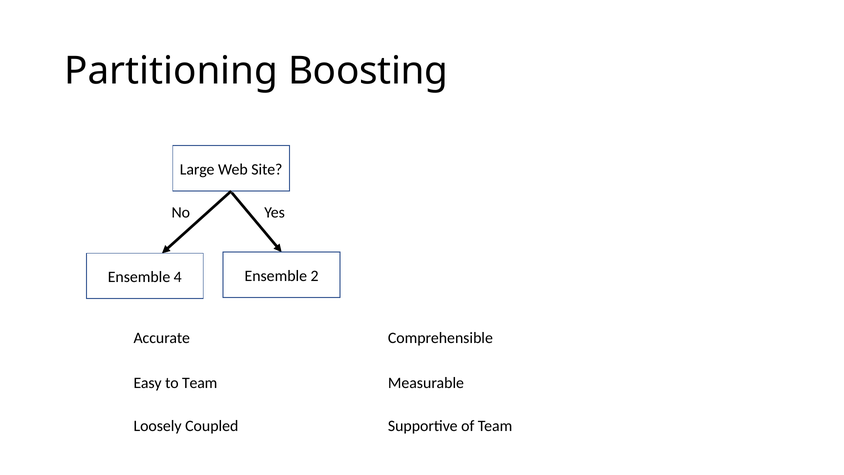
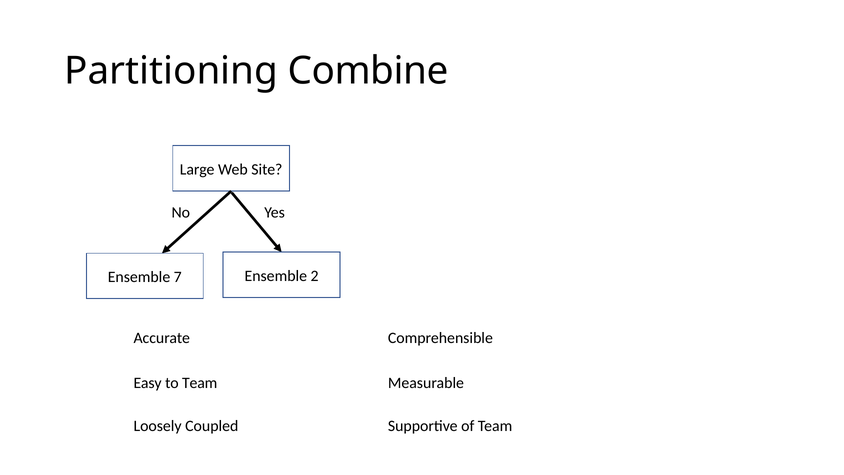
Boosting: Boosting -> Combine (368, 71)
4: 4 -> 7 (178, 277)
